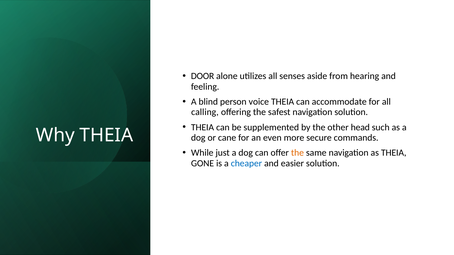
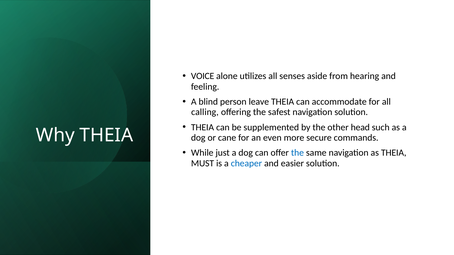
DOOR: DOOR -> VOICE (203, 76)
voice: voice -> leave (259, 102)
the colour: orange -> blue (297, 153)
GONE: GONE -> MUST (203, 163)
